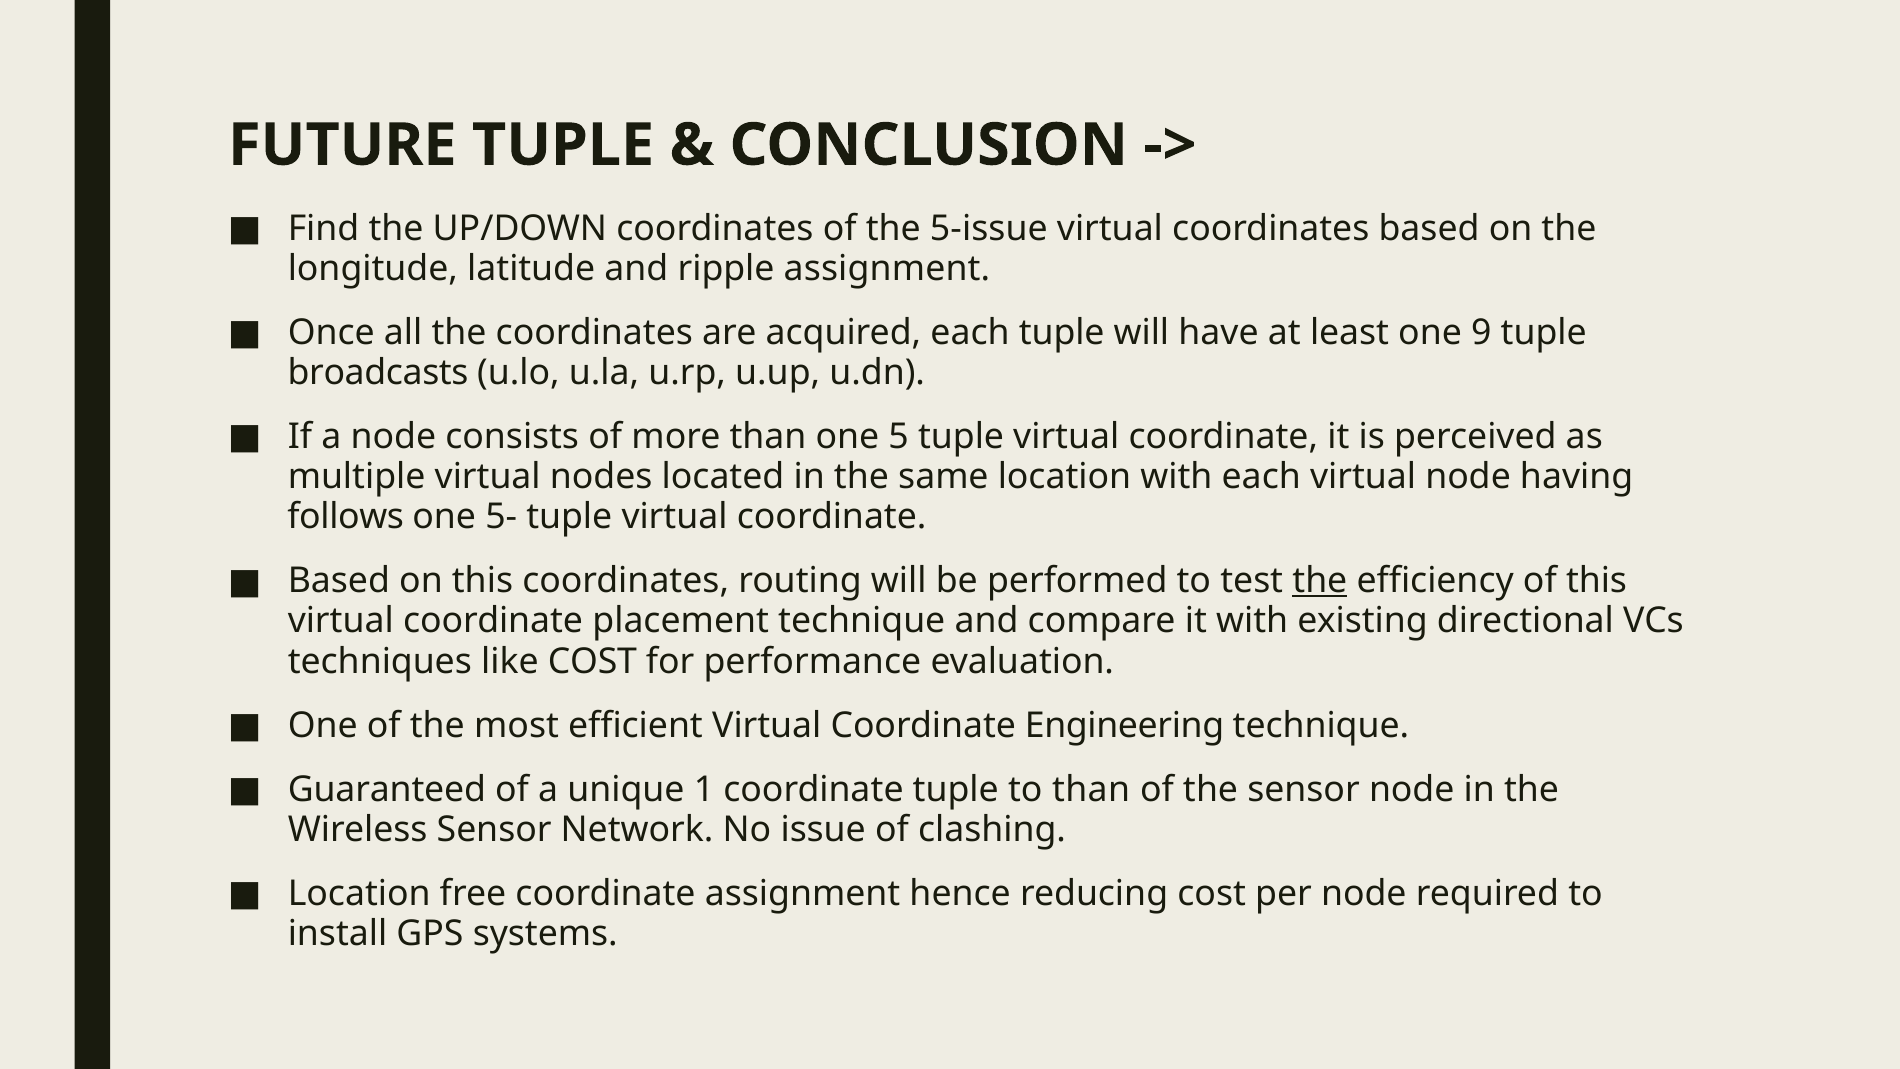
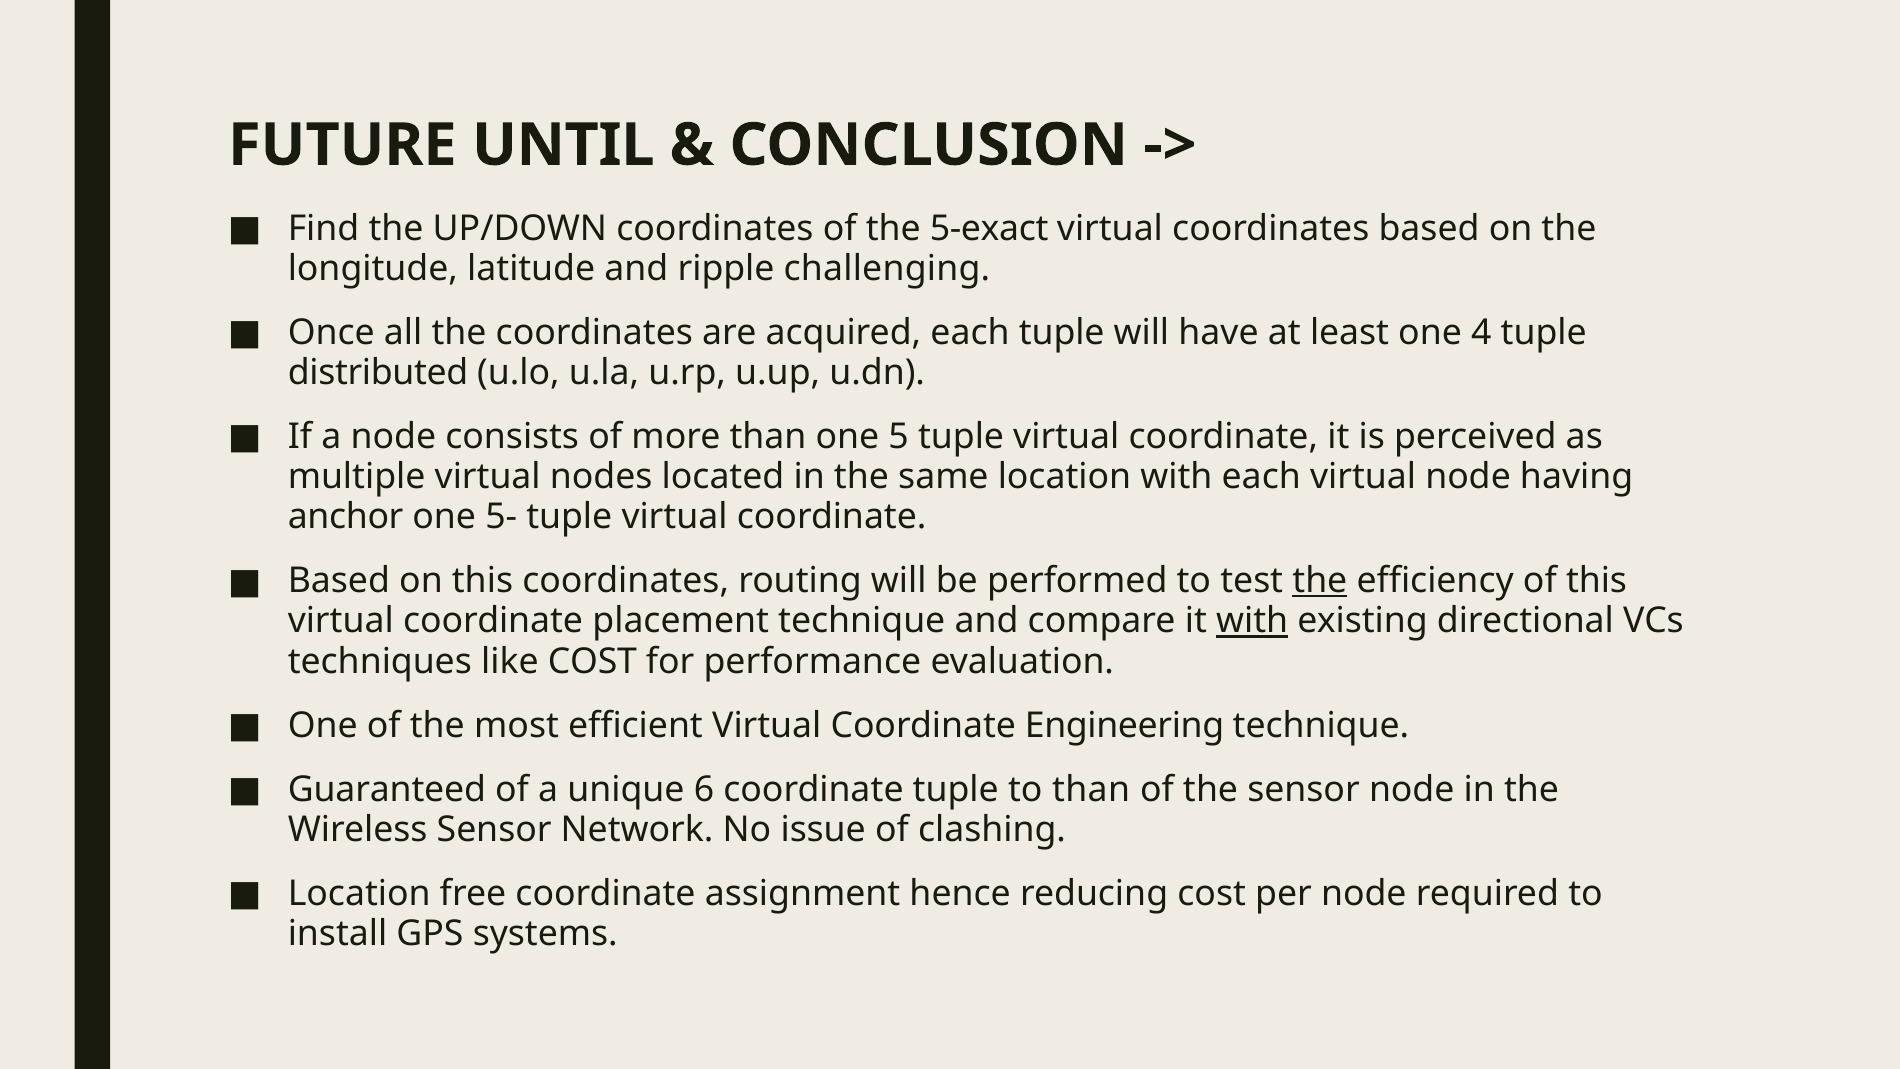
FUTURE TUPLE: TUPLE -> UNTIL (563, 145)
5-issue: 5-issue -> 5-exact (989, 228)
ripple assignment: assignment -> challenging (887, 269)
9: 9 -> 4 (1481, 332)
broadcasts: broadcasts -> distributed (378, 373)
follows: follows -> anchor (346, 517)
with underline: none -> present (1252, 621)
1: 1 -> 6 (704, 789)
